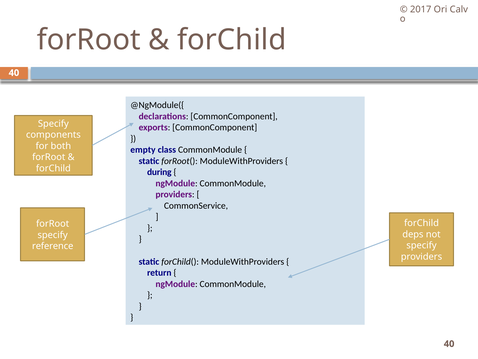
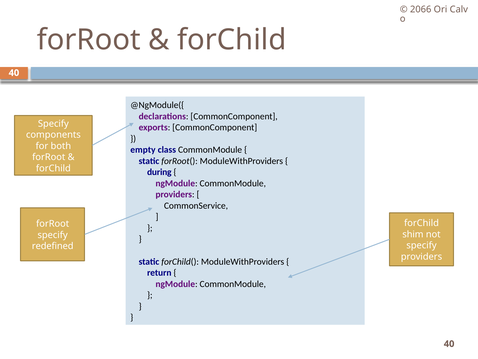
2017: 2017 -> 2066 (421, 9)
deps: deps -> shim (413, 234)
reference: reference -> redefined (53, 246)
